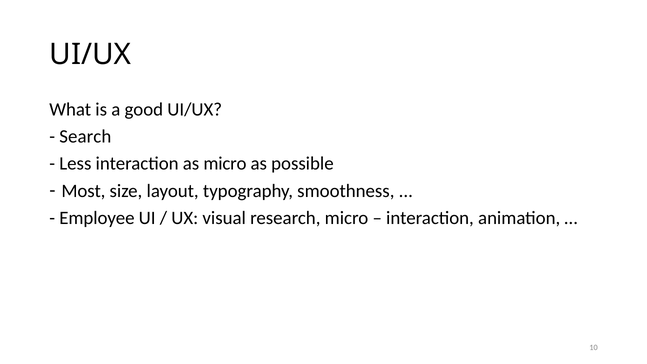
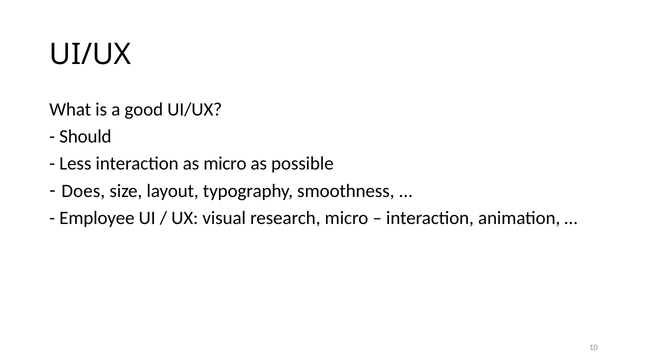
Search: Search -> Should (85, 137)
Most: Most -> Does (83, 191)
